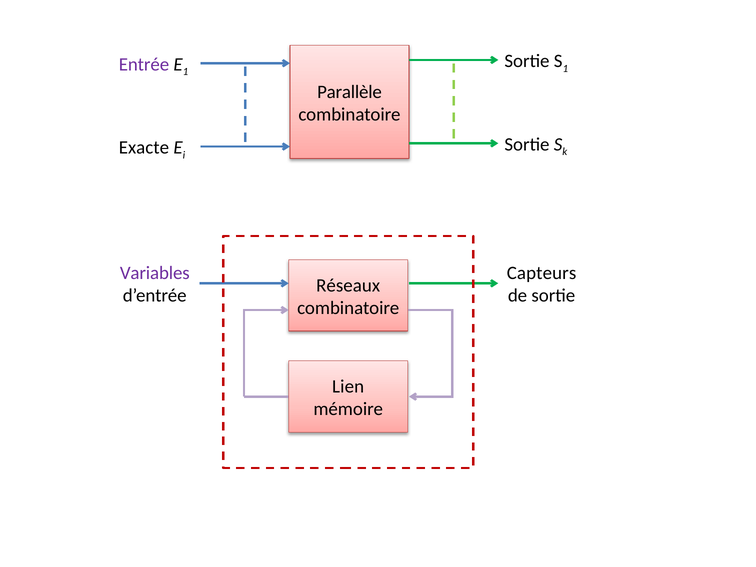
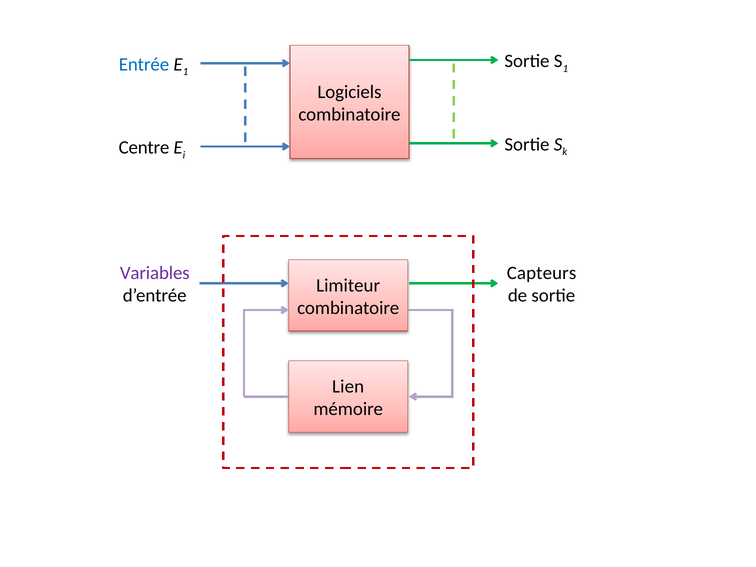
Entrée colour: purple -> blue (144, 64)
Parallèle: Parallèle -> Logiciels (349, 92)
Exacte: Exacte -> Centre (144, 148)
Réseaux: Réseaux -> Limiteur (348, 285)
